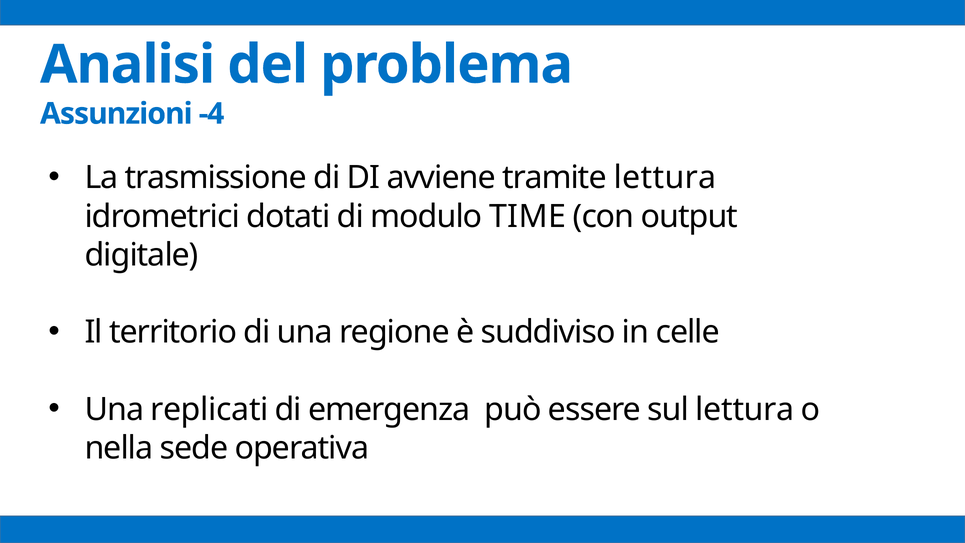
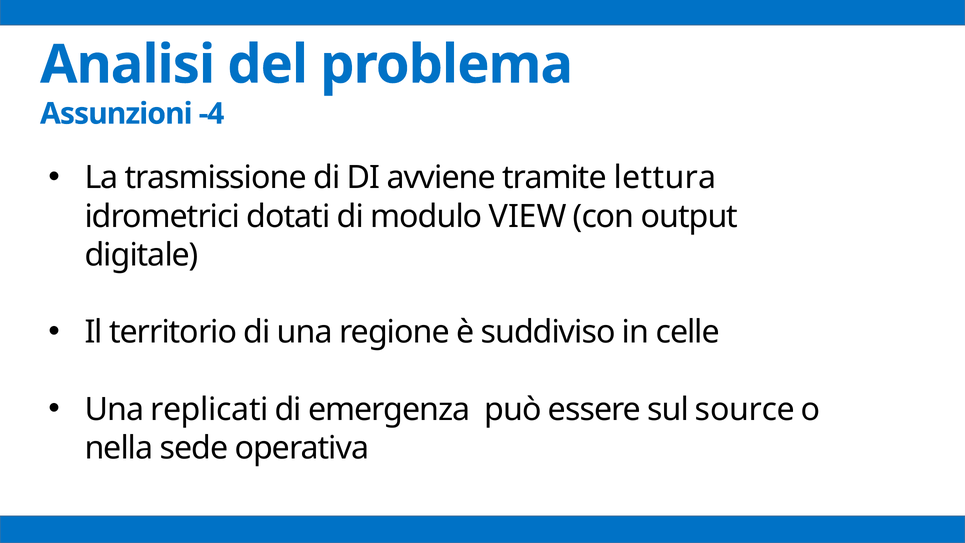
TIME: TIME -> VIEW (528, 216)
sul lettura: lettura -> source (745, 409)
